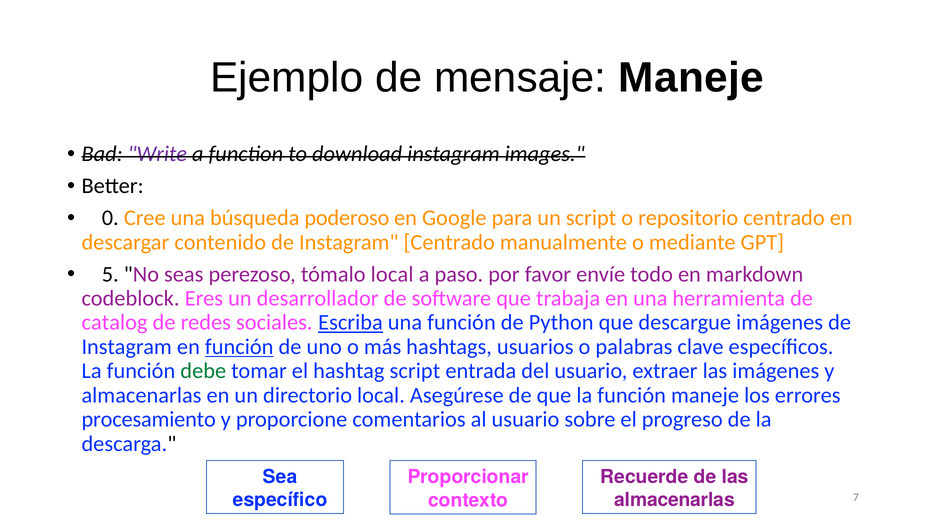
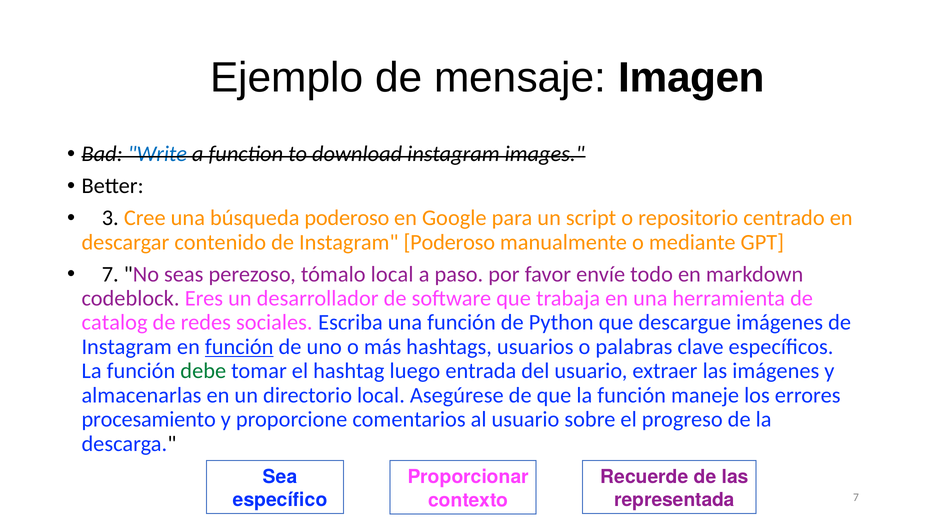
mensaje Maneje: Maneje -> Imagen (692, 78)
Write colour: purple -> blue (157, 154)
0: 0 -> 3 (110, 218)
Instagram Centrado: Centrado -> Poderoso (449, 242)
5: 5 -> 7 (110, 274)
Escriba underline: present -> none (350, 323)
hashtag script: script -> luego (415, 371)
almacenarlas: almacenarlas -> representada (674, 500)
